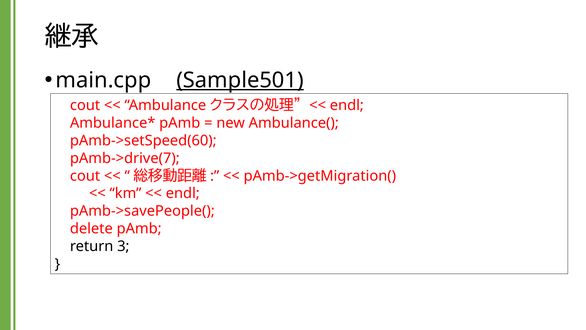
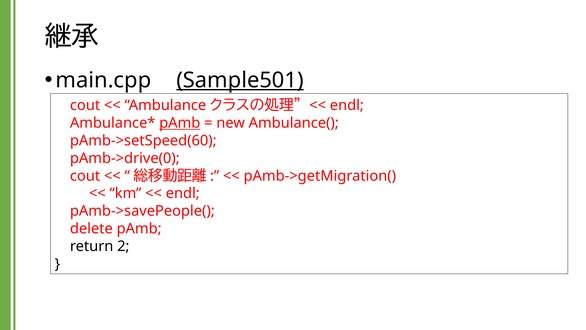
pAmb underline: none -> present (180, 123)
pAmb->drive(7: pAmb->drive(7 -> pAmb->drive(0 (125, 158)
3: 3 -> 2 (123, 246)
